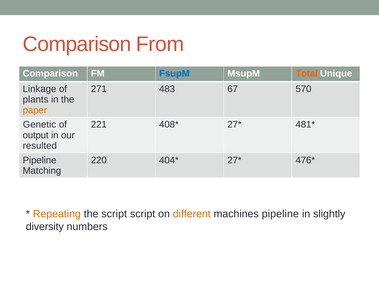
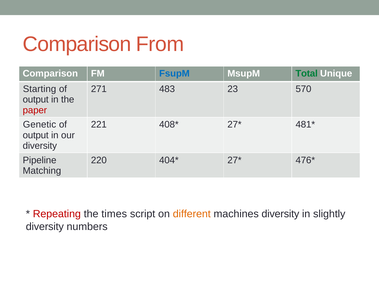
Total colour: orange -> green (307, 74)
Linkage: Linkage -> Starting (40, 89)
67: 67 -> 23 (233, 89)
plants: plants -> output (36, 100)
paper colour: orange -> red (35, 110)
resulted: resulted -> diversity (40, 146)
Repeating colour: orange -> red (57, 214)
the script: script -> times (114, 214)
machines pipeline: pipeline -> diversity (280, 214)
